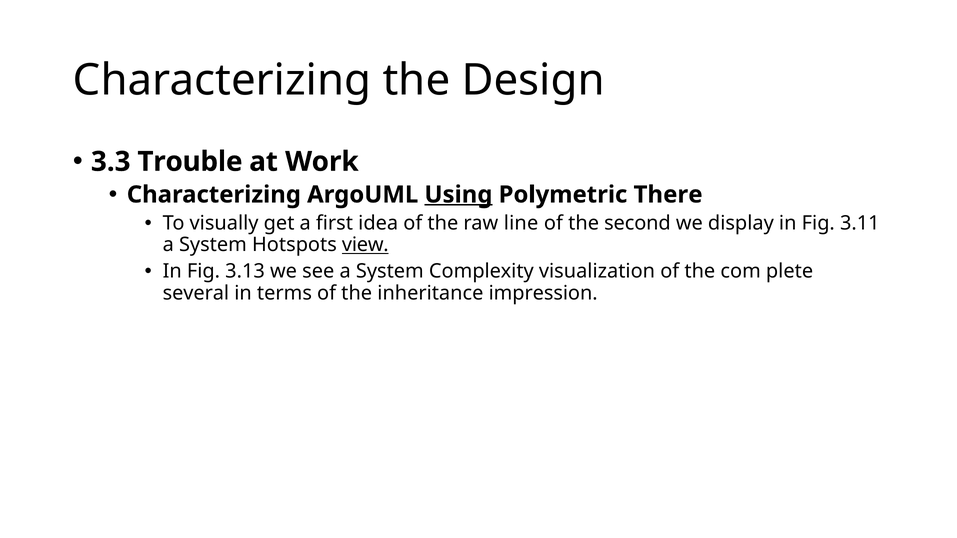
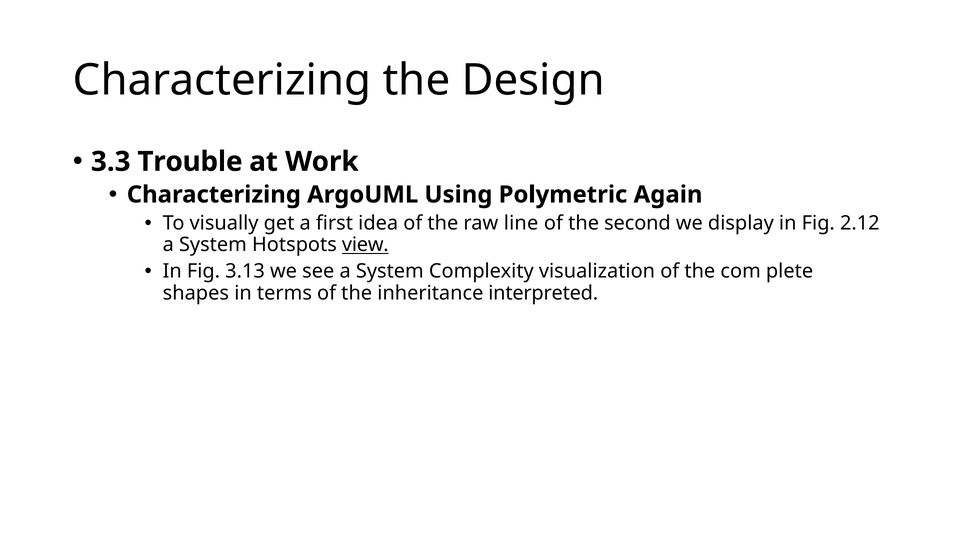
Using underline: present -> none (458, 195)
There: There -> Again (668, 195)
3.11: 3.11 -> 2.12 (860, 223)
several: several -> shapes (196, 293)
impression: impression -> interpreted (543, 293)
